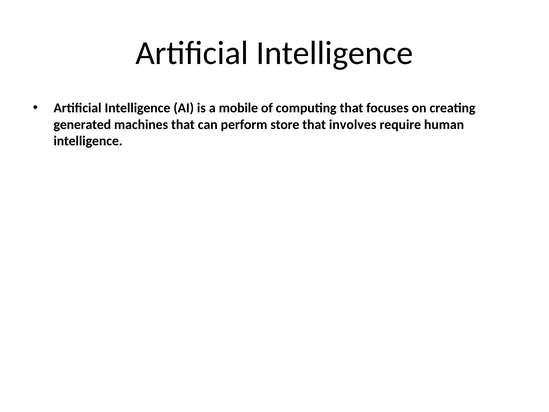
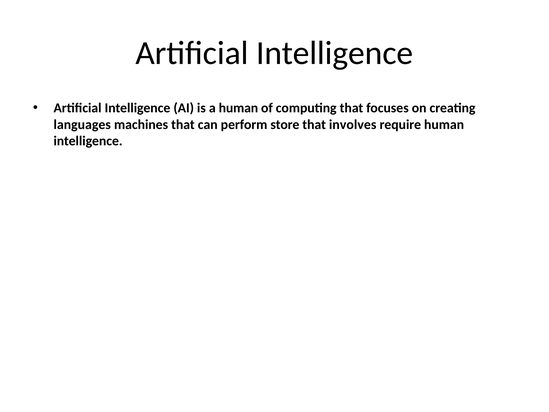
a mobile: mobile -> human (238, 108)
generated: generated -> languages (82, 124)
